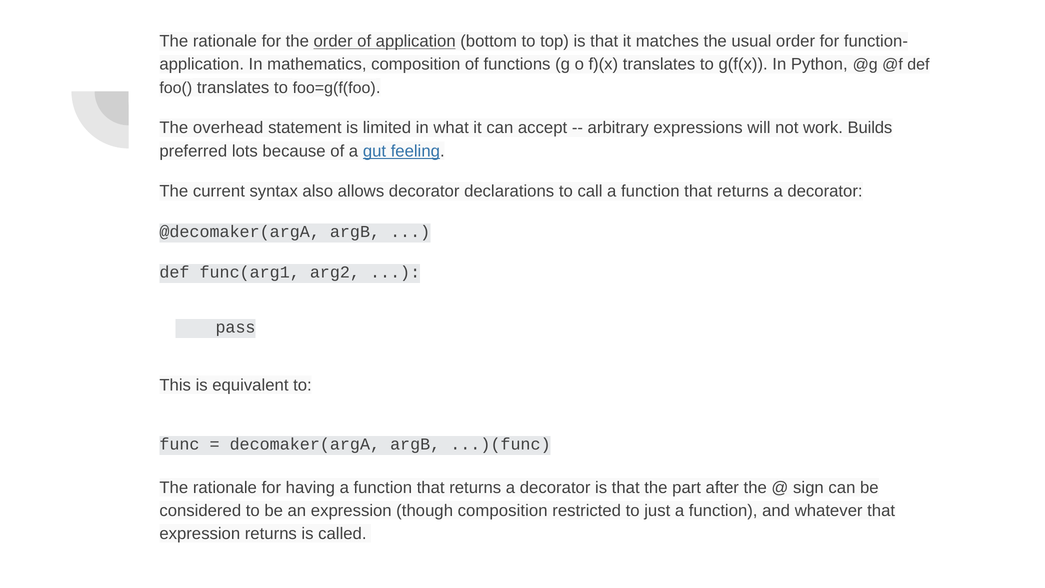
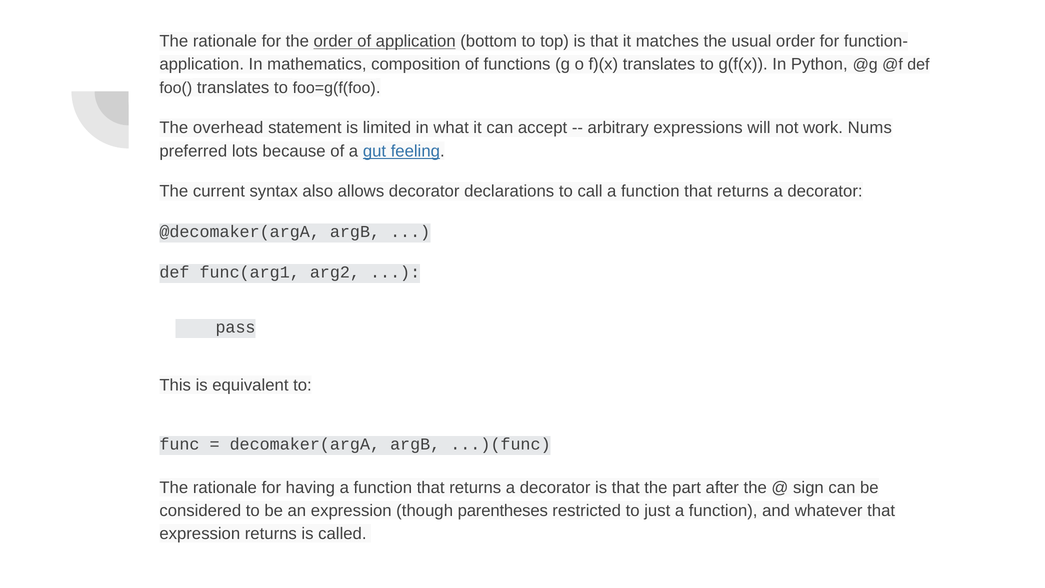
Builds: Builds -> Nums (870, 128)
though composition: composition -> parentheses (503, 510)
